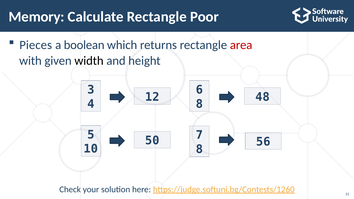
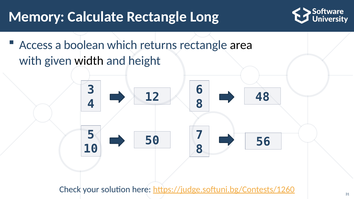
Poor: Poor -> Long (204, 17)
Pieces: Pieces -> Access (36, 45)
area colour: red -> black (241, 45)
